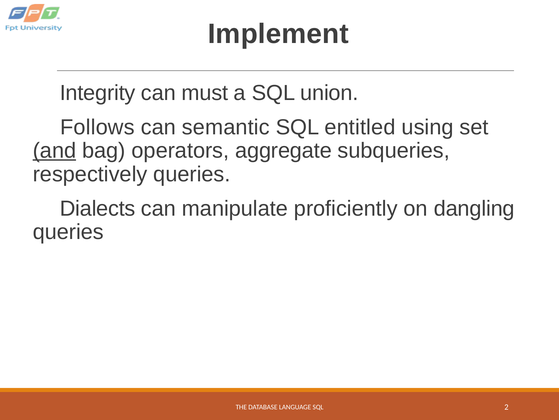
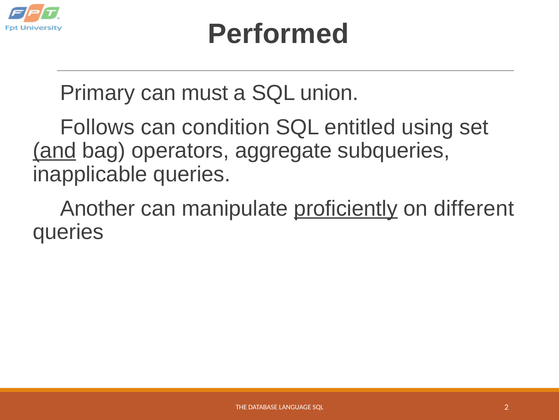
Implement: Implement -> Performed (278, 34)
Integrity: Integrity -> Primary (98, 93)
semantic: semantic -> condition (226, 127)
respectively: respectively -> inapplicable (90, 174)
Dialects: Dialects -> Another (98, 208)
proficiently underline: none -> present (346, 208)
dangling: dangling -> different (474, 208)
